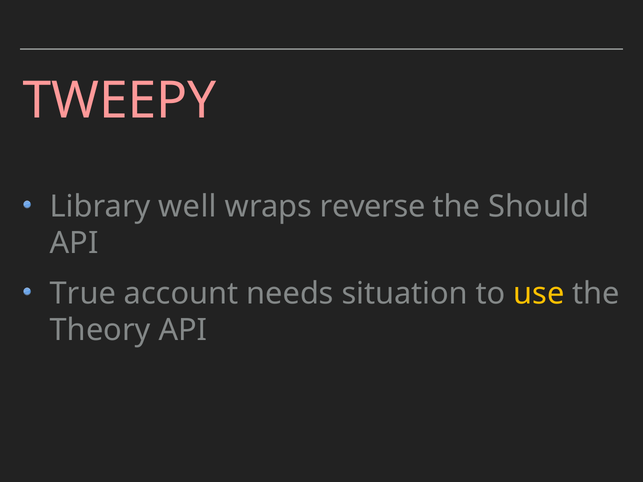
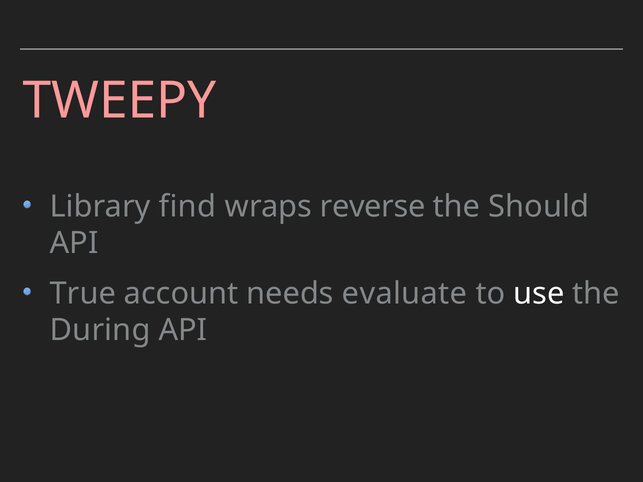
well: well -> find (188, 206)
situation: situation -> evaluate (405, 294)
use colour: yellow -> white (539, 294)
Theory: Theory -> During (100, 330)
